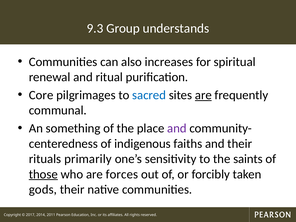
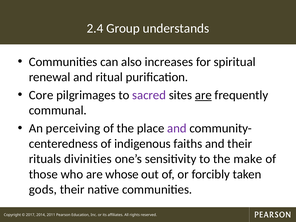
9.3: 9.3 -> 2.4 (95, 28)
sacred colour: blue -> purple (149, 95)
something: something -> perceiving (73, 128)
primarily: primarily -> divinities (88, 159)
saints: saints -> make (248, 159)
those underline: present -> none (43, 174)
forces: forces -> whose (122, 174)
